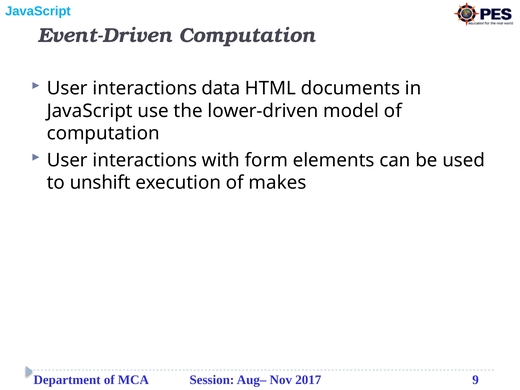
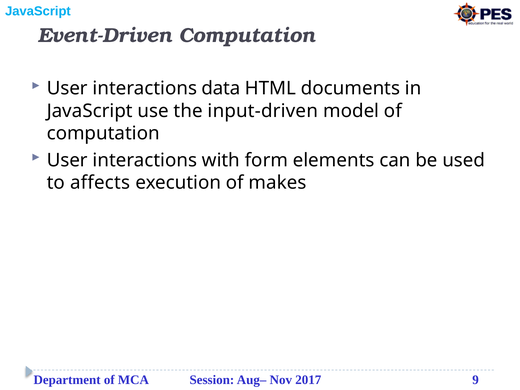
lower-driven: lower-driven -> input-driven (263, 111)
unshift: unshift -> affects (100, 183)
